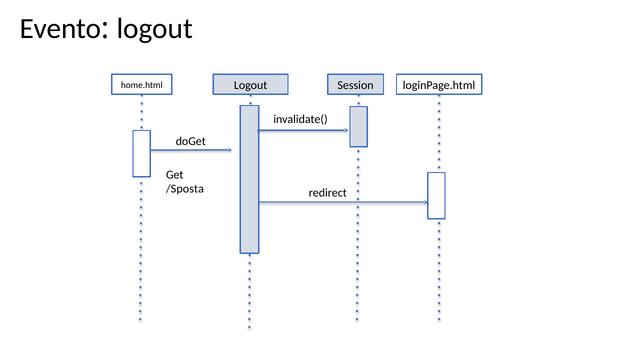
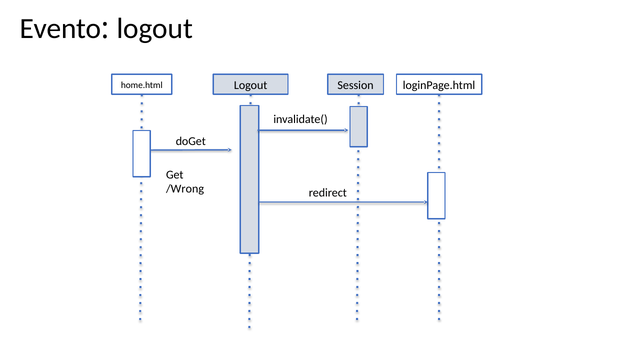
/Sposta: /Sposta -> /Wrong (185, 189)
